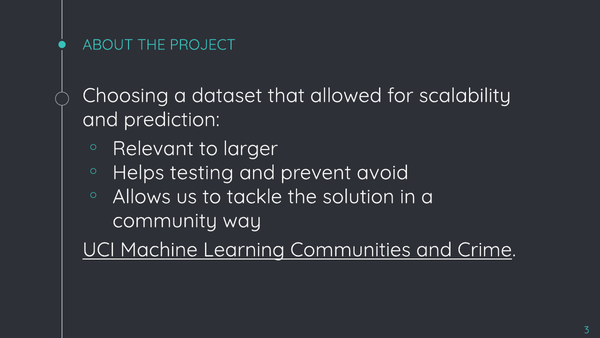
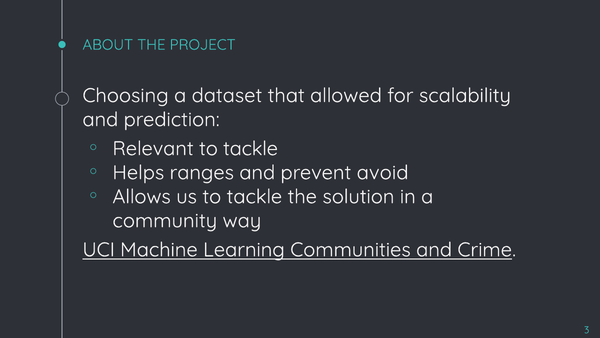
Relevant to larger: larger -> tackle (251, 148)
testing: testing -> ranges (202, 172)
